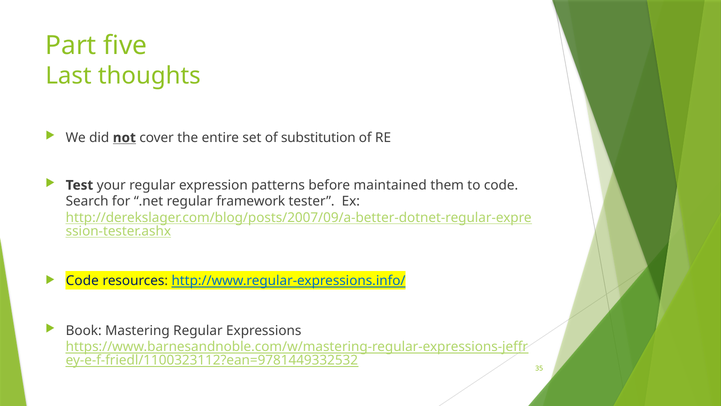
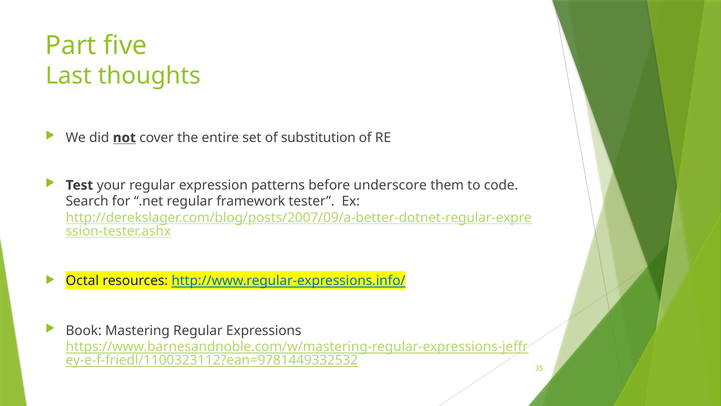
maintained: maintained -> underscore (390, 185)
Code: Code -> Octal (82, 281)
